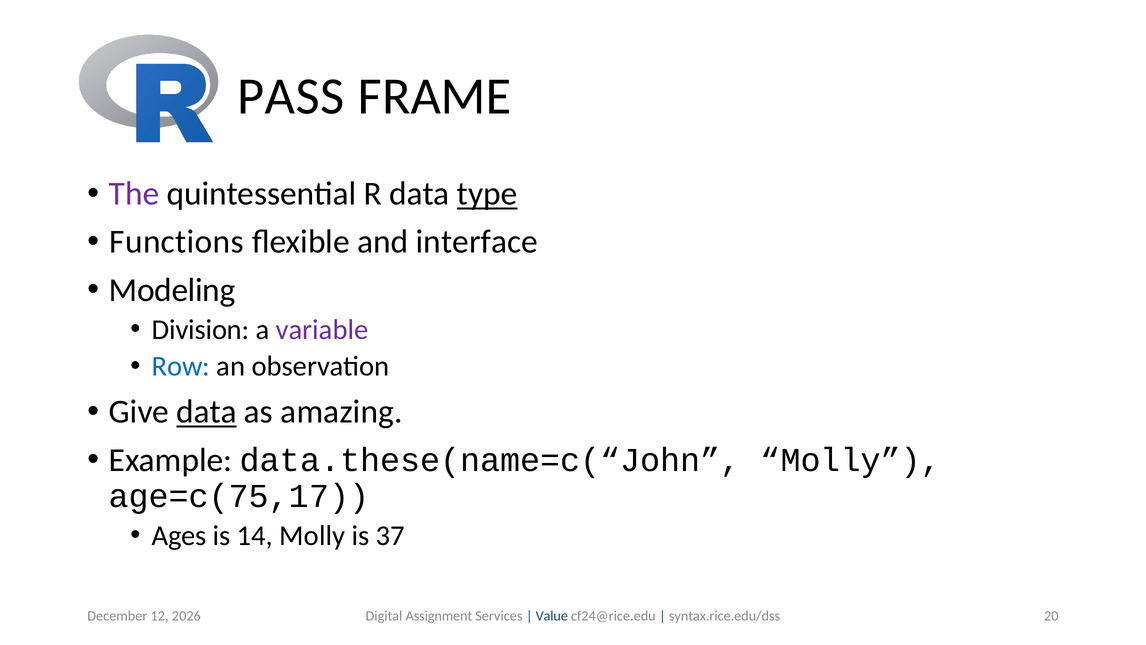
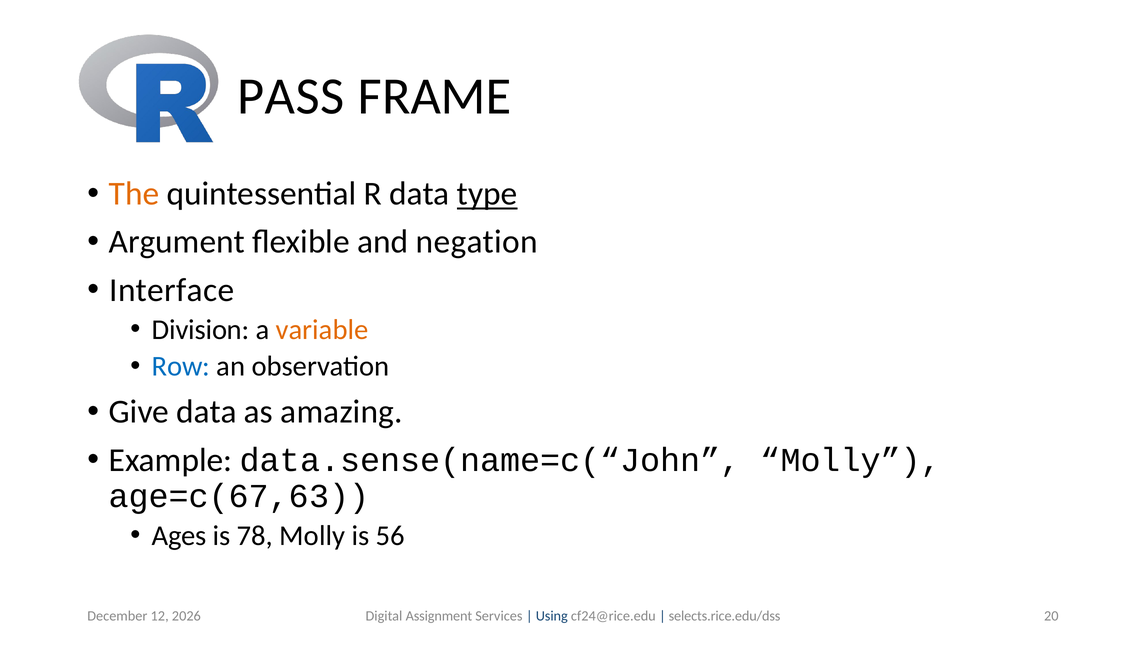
The colour: purple -> orange (134, 194)
Functions: Functions -> Argument (177, 242)
interface: interface -> negation (477, 242)
Modeling: Modeling -> Interface (172, 290)
variable colour: purple -> orange (322, 329)
data underline: present -> none (207, 412)
data.these(name=c(“John: data.these(name=c(“John -> data.sense(name=c(“John (490, 460)
age=c(75,17: age=c(75,17 -> age=c(67,63 (239, 496)
14: 14 -> 78 (255, 535)
37: 37 -> 56 (390, 535)
Value: Value -> Using (552, 616)
syntax.rice.edu/dss: syntax.rice.edu/dss -> selects.rice.edu/dss (725, 616)
